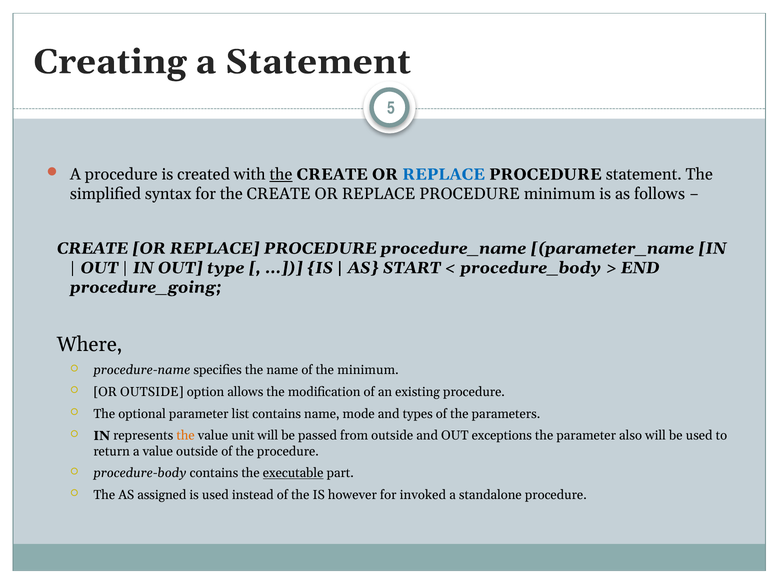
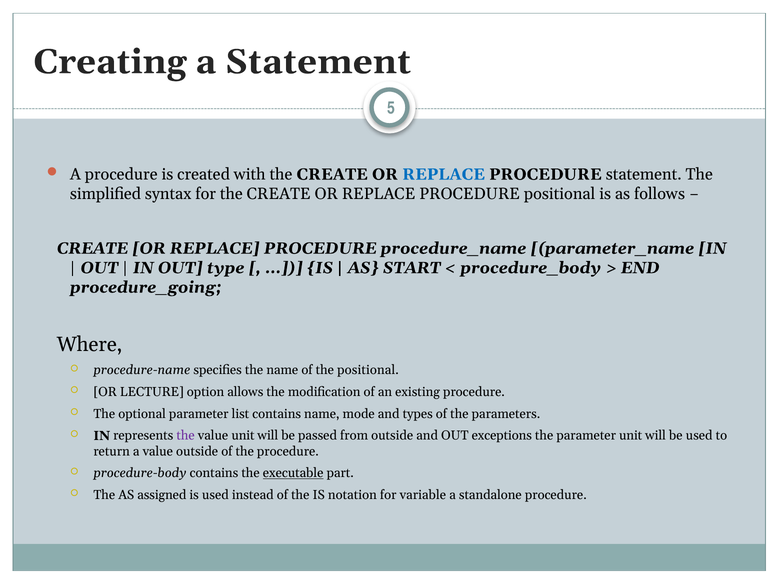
the underline: present -> none (281, 174)
PROCEDURE minimum: minimum -> positional (560, 194)
the minimum: minimum -> positional (368, 370)
OR OUTSIDE: OUTSIDE -> LECTURE (152, 392)
the colour: orange -> purple (186, 436)
parameter also: also -> unit (631, 436)
however: however -> notation (352, 495)
invoked: invoked -> variable (423, 495)
